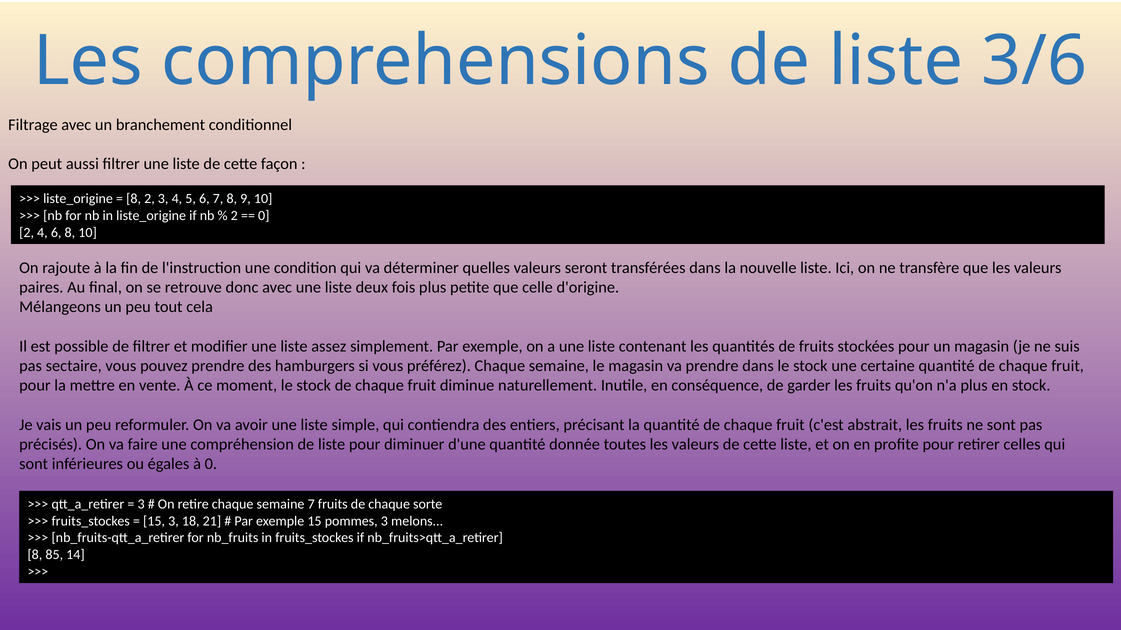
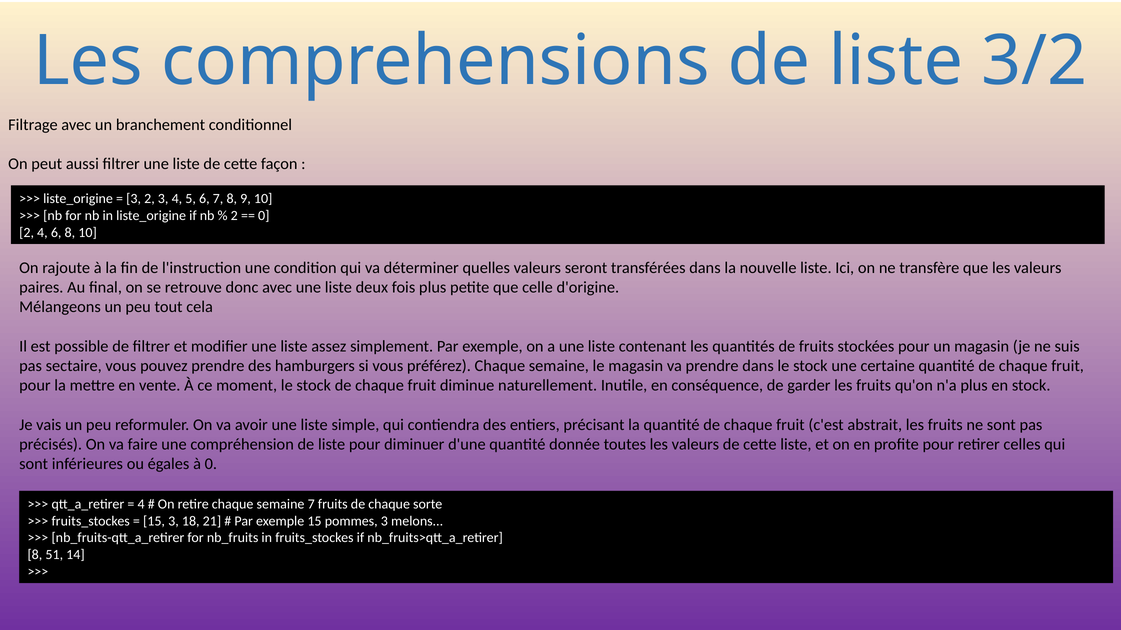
3/6: 3/6 -> 3/2 (1034, 61)
8: 8 -> 3 (134, 199)
3: 3 -> 4 (141, 505)
85: 85 -> 51 (54, 555)
